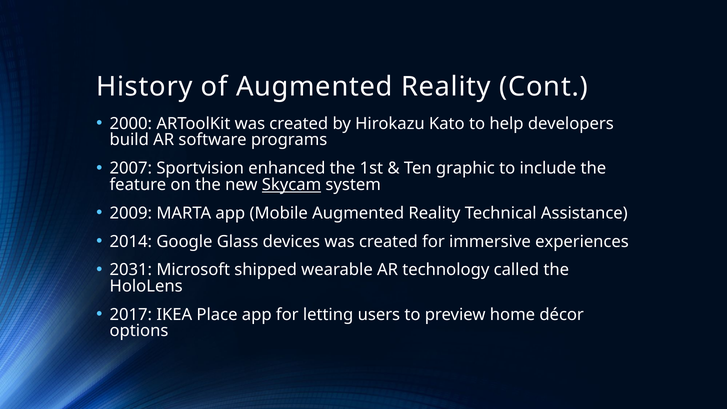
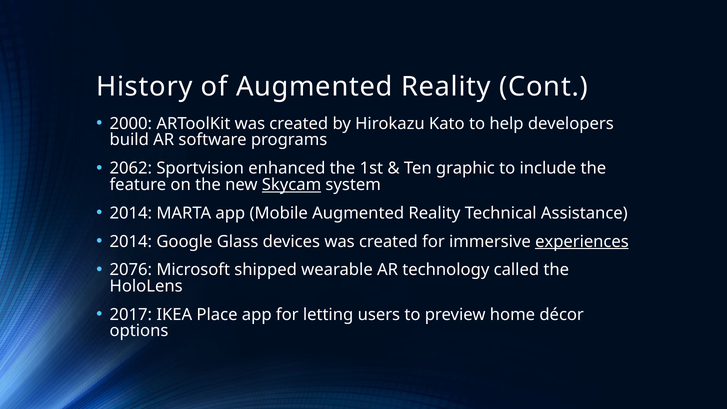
2007: 2007 -> 2062 (131, 168)
2009: 2009 -> 2014 (131, 213)
experiences underline: none -> present (582, 242)
2031: 2031 -> 2076 (131, 270)
